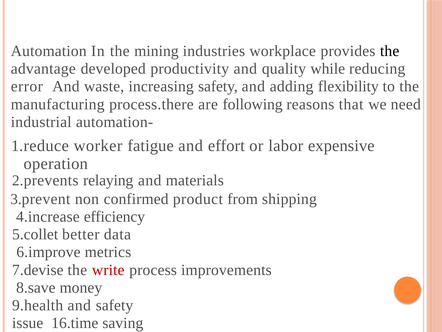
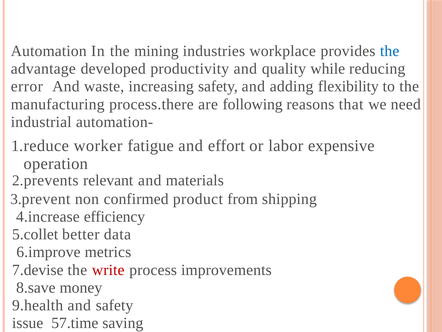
the colour: black -> blue (390, 51)
relaying: relaying -> relevant (108, 180)
16.time: 16.time -> 57.time (75, 323)
